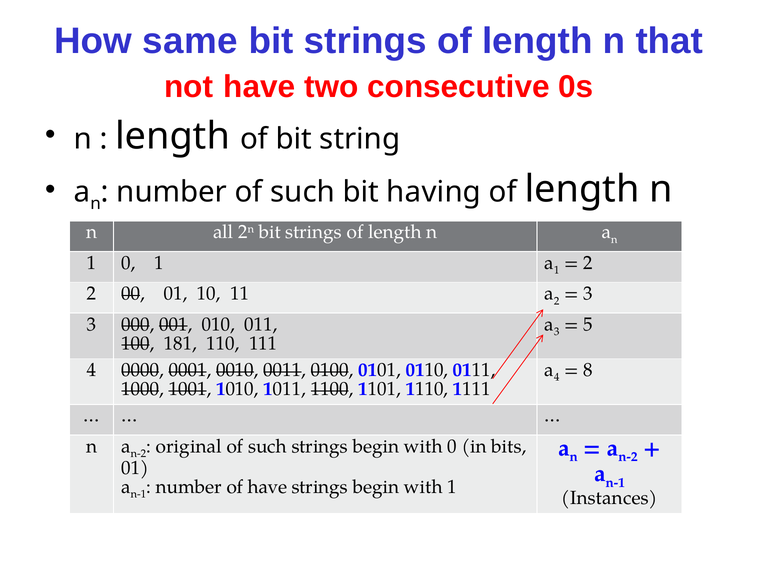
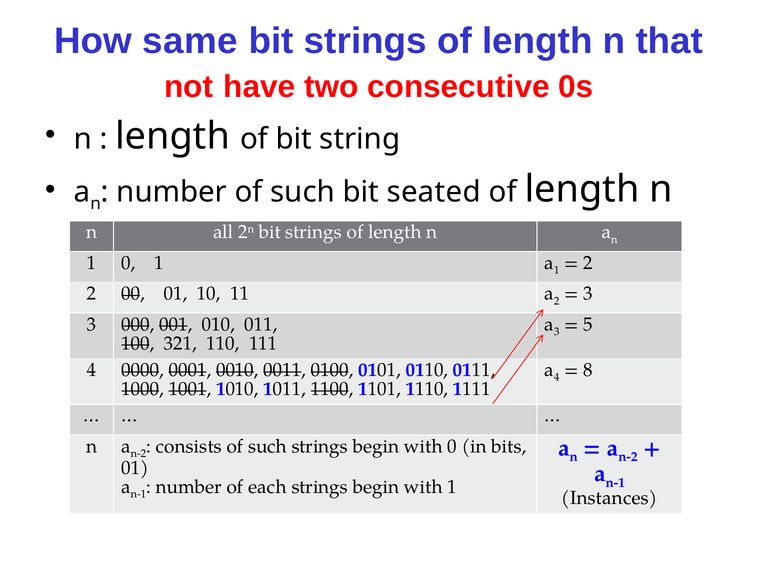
having: having -> seated (434, 192)
181: 181 -> 321 (180, 344)
original: original -> consists (189, 447)
of have: have -> each (267, 487)
